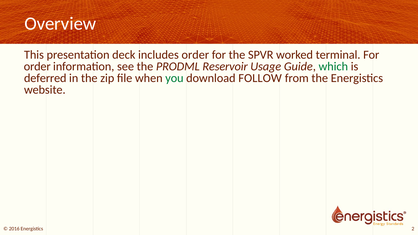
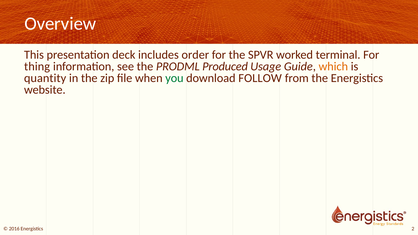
order: order -> thing (37, 67)
Reservoir: Reservoir -> Produced (225, 67)
which colour: green -> orange (333, 67)
deferred: deferred -> quantity (45, 78)
